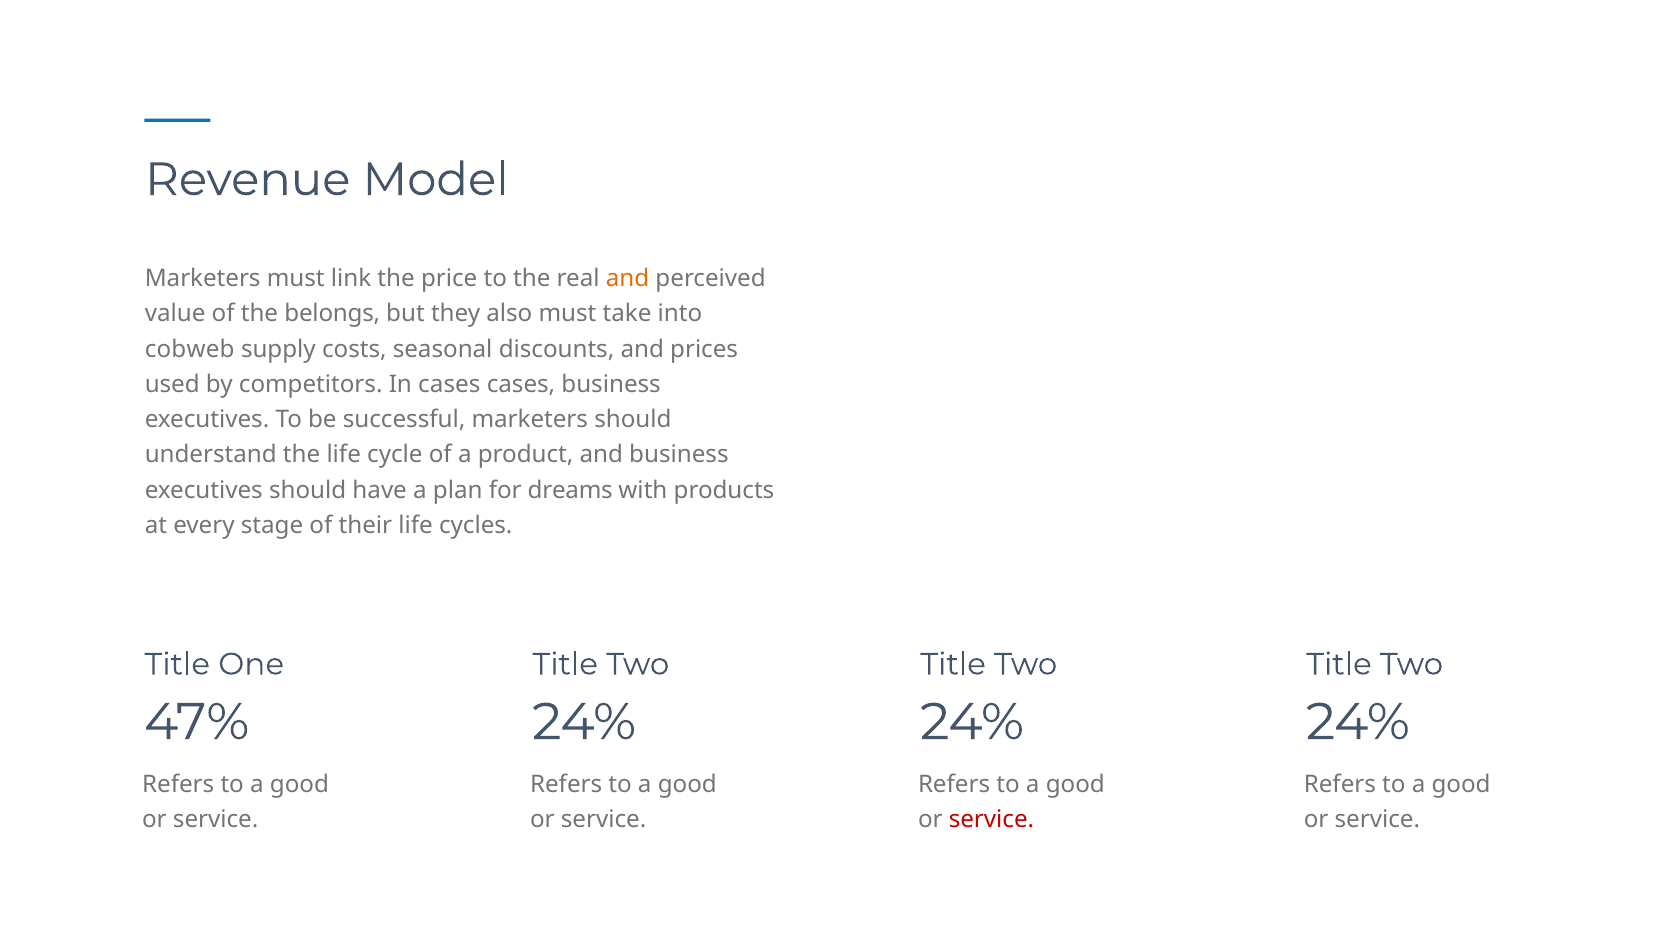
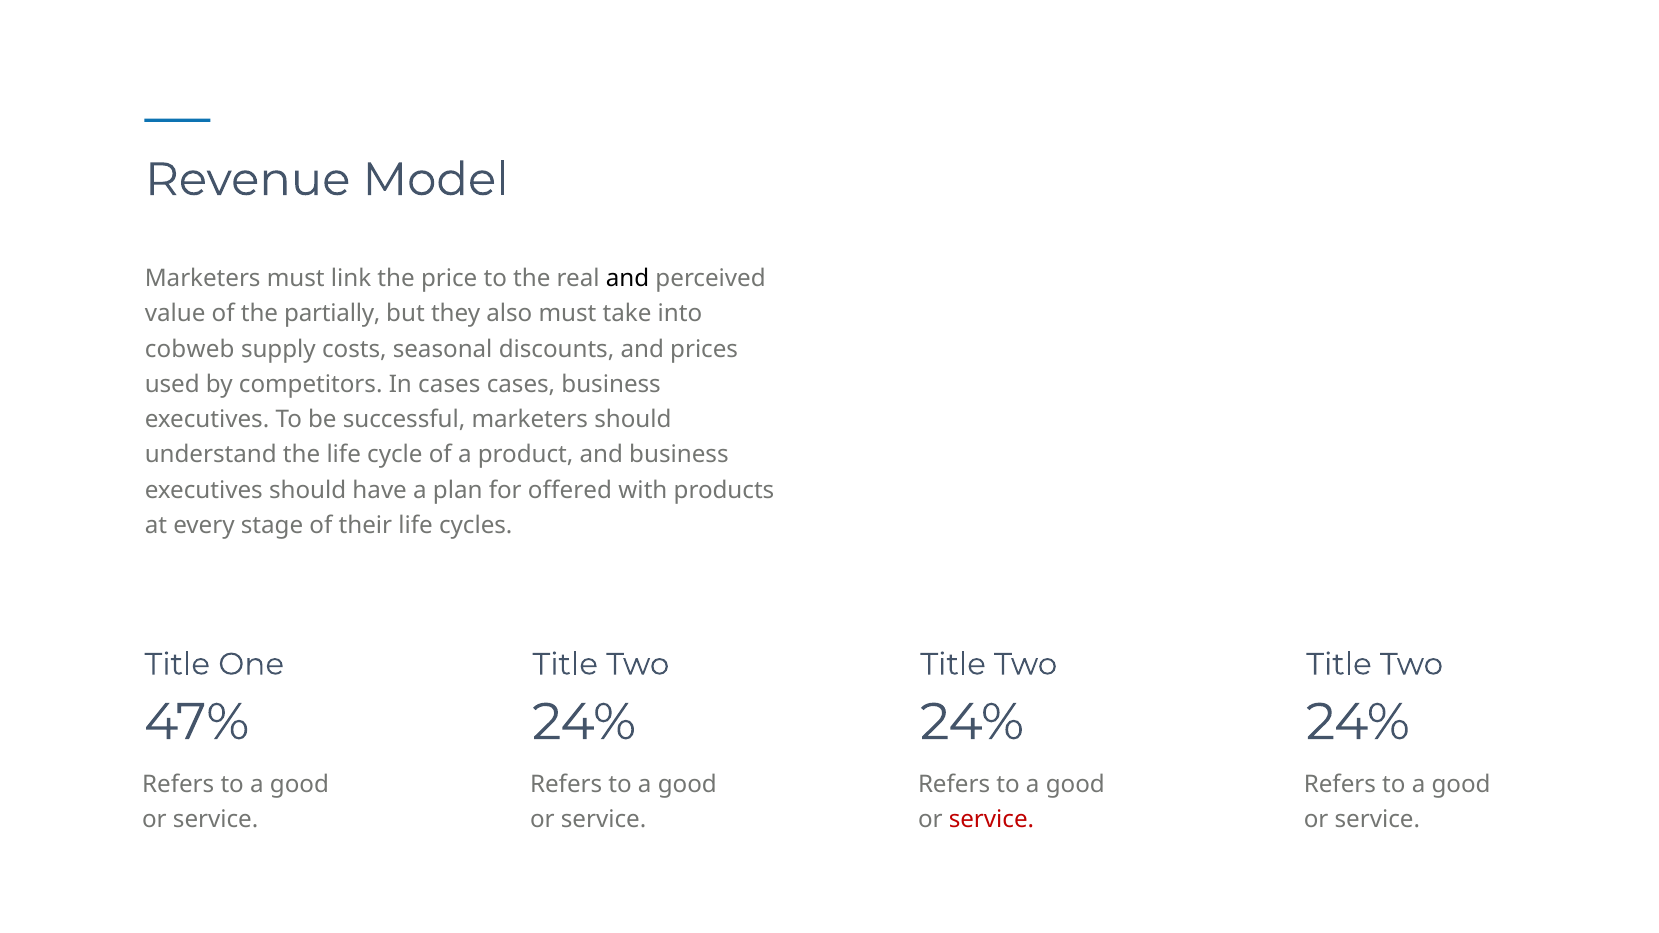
and colour: orange -> black (628, 279)
belongs: belongs -> partially (332, 314)
dreams: dreams -> offered (570, 490)
